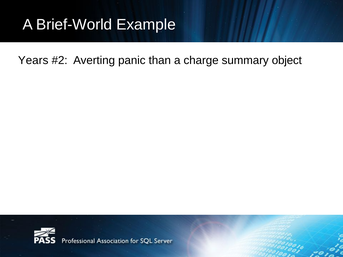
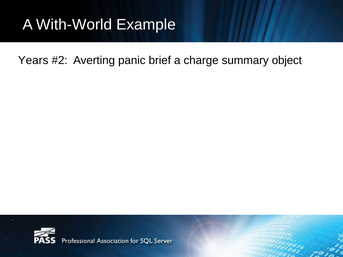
Brief-World: Brief-World -> With-World (74, 25)
than: than -> brief (160, 60)
